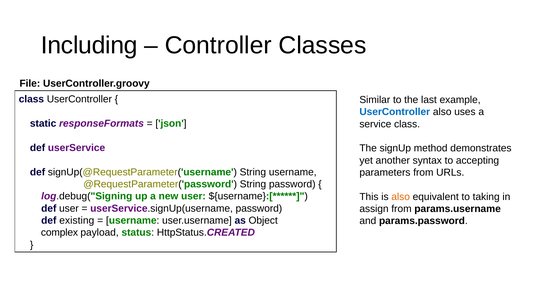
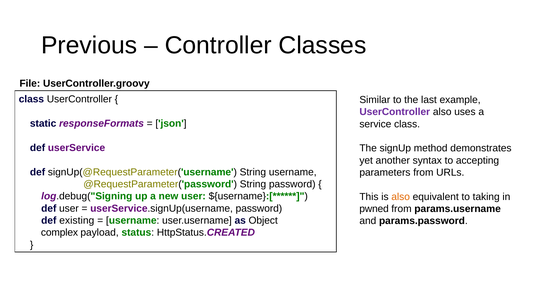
Including: Including -> Previous (89, 45)
UserController colour: blue -> purple (395, 112)
assign: assign -> pwned (374, 209)
